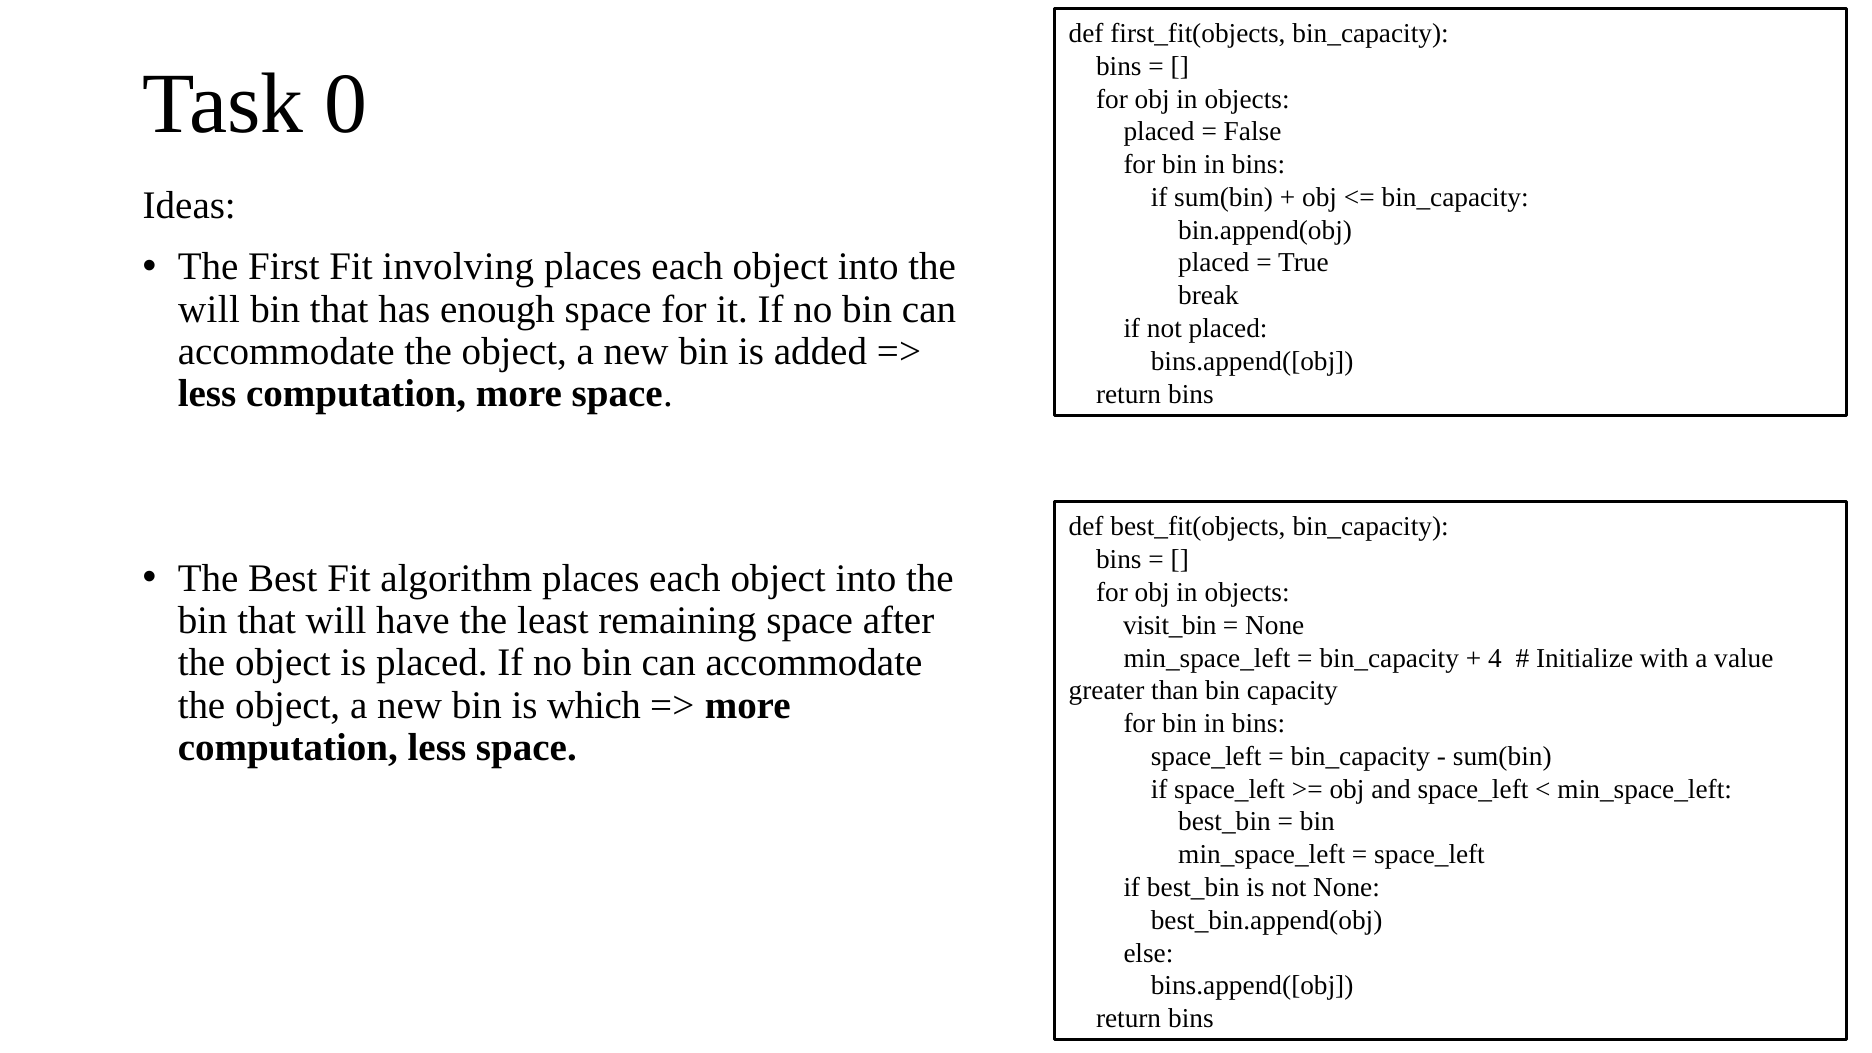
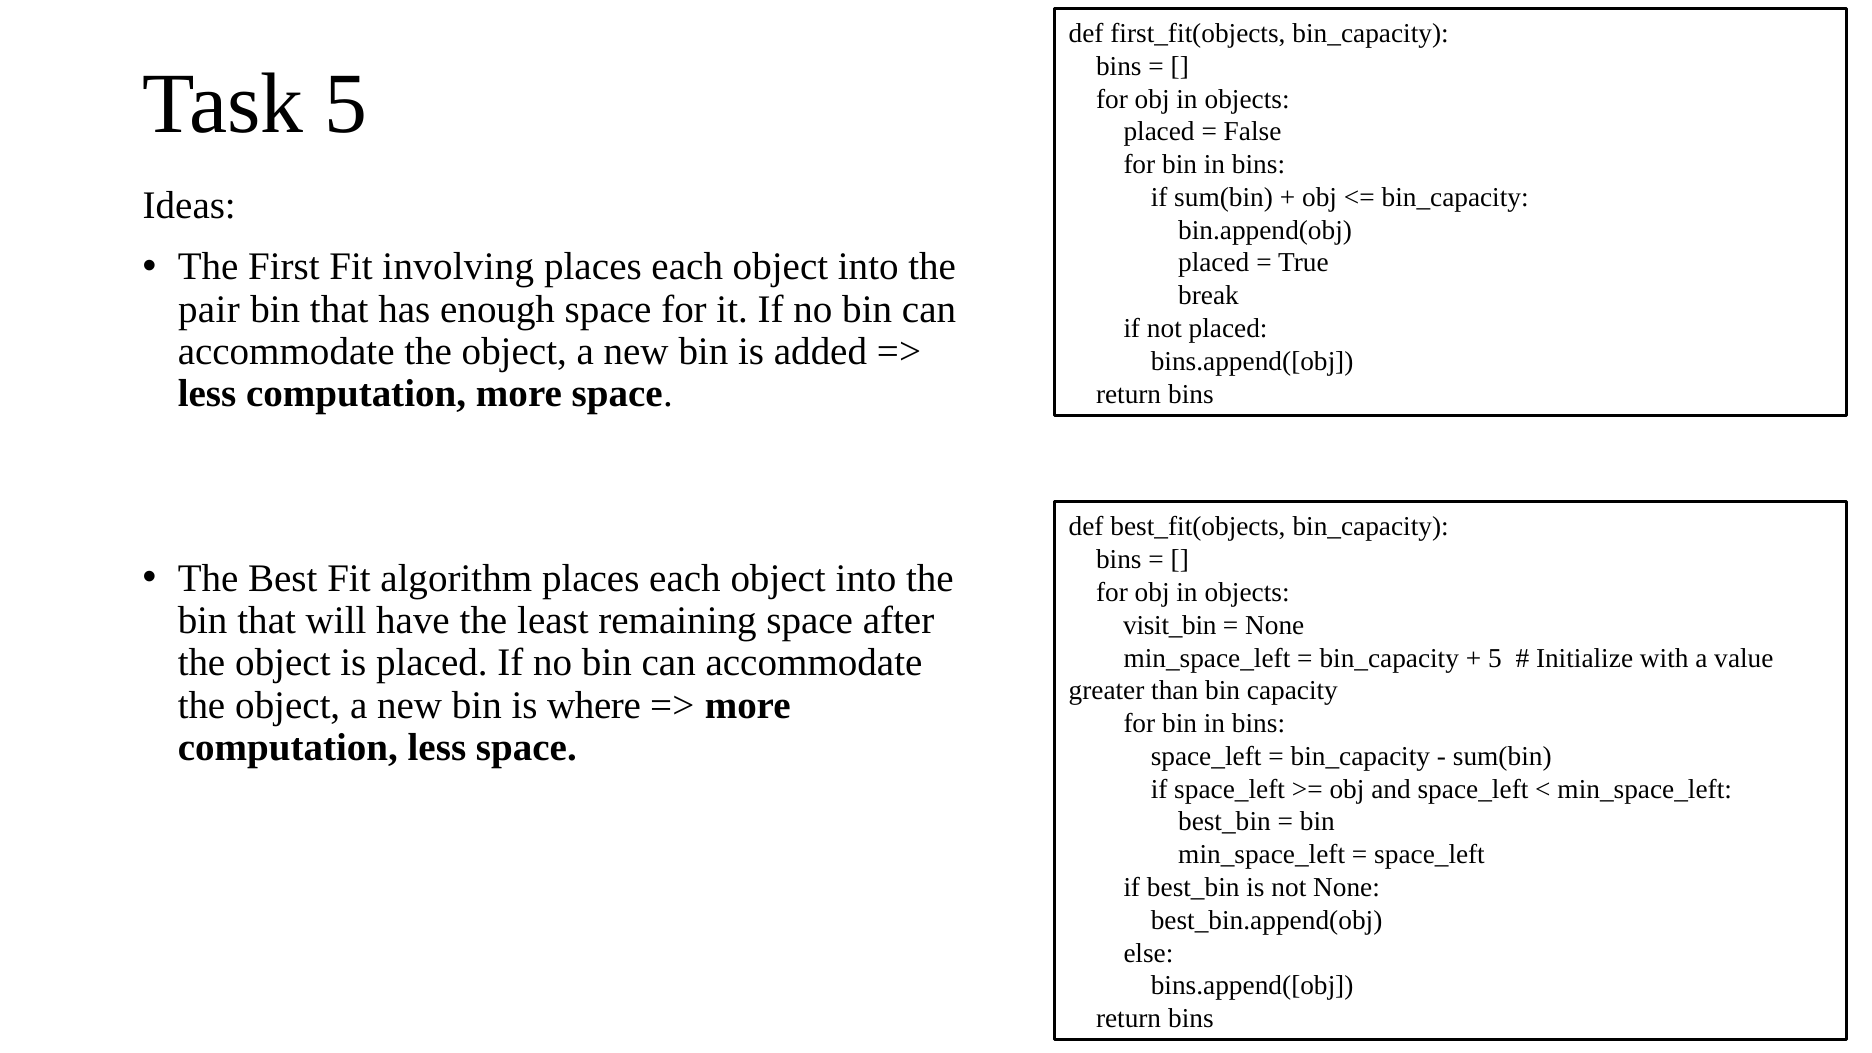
Task 0: 0 -> 5 (346, 104)
will: will -> pair (209, 309)
4: 4 -> 5 (1495, 658)
which: which -> where (594, 705)
